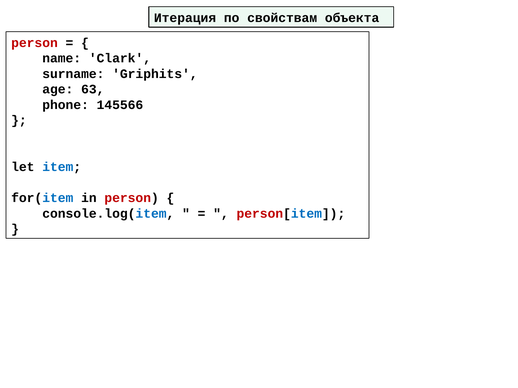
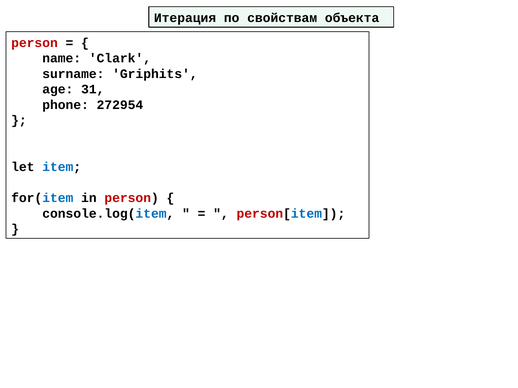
63: 63 -> 31 (93, 89)
145566: 145566 -> 272954 (120, 105)
